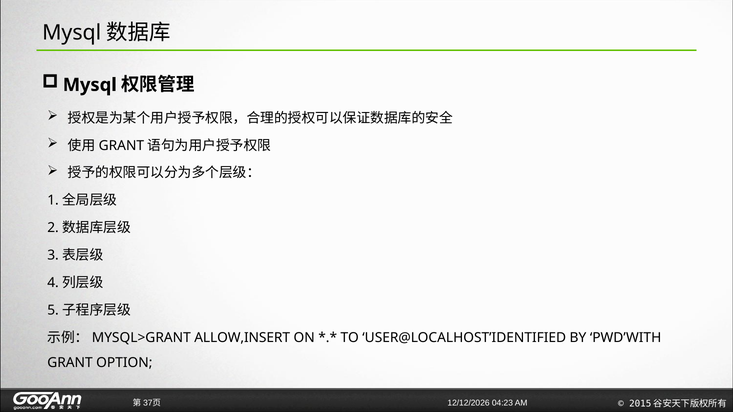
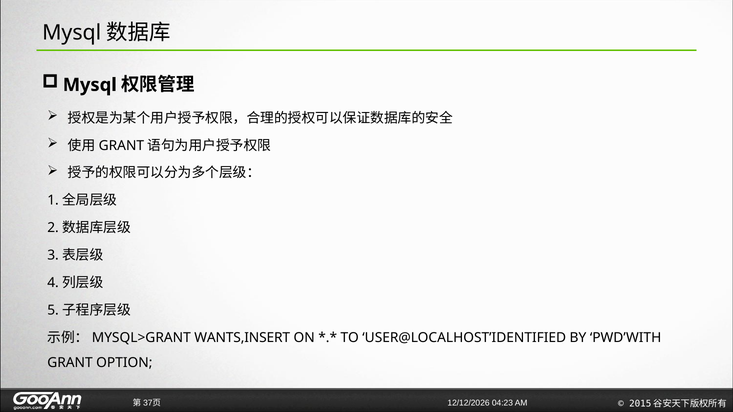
ALLOW,INSERT: ALLOW,INSERT -> WANTS,INSERT (242, 338)
